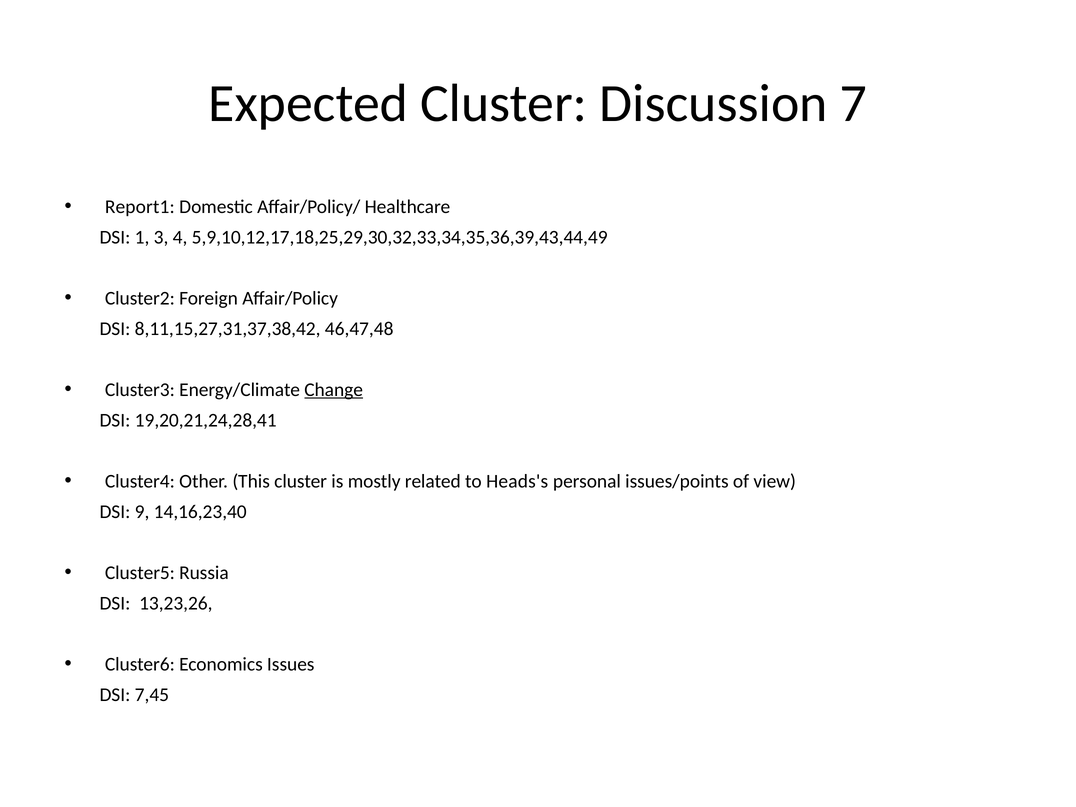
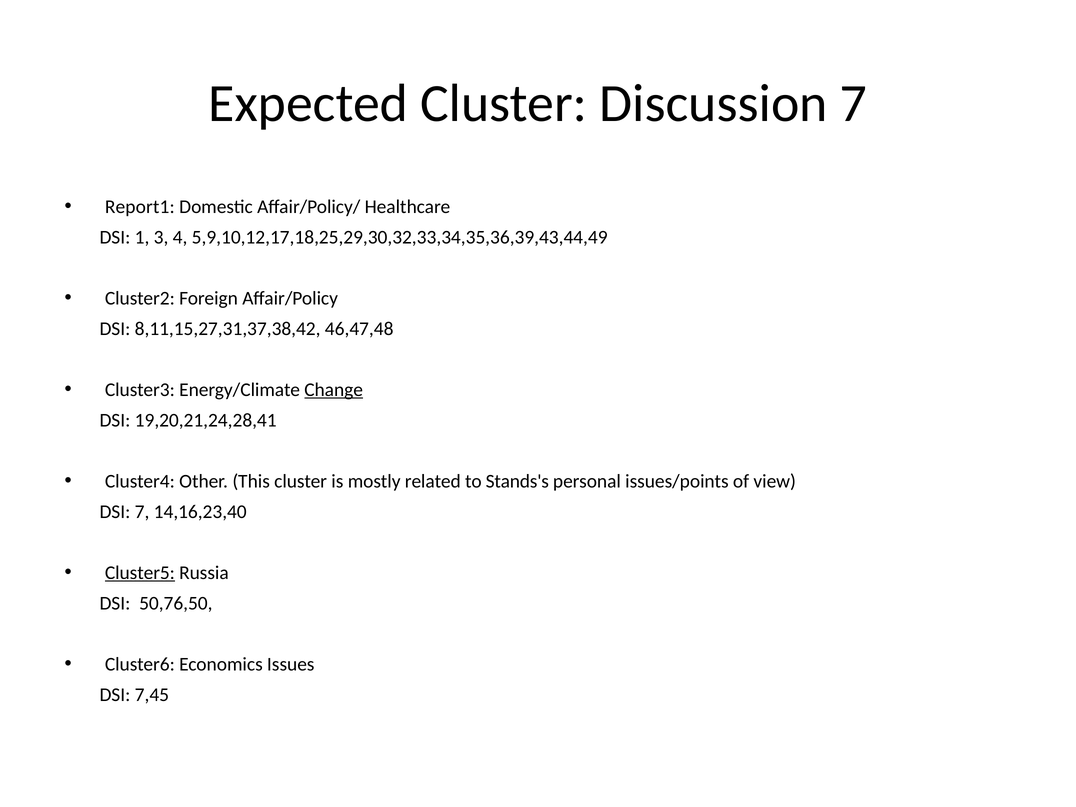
Heads's: Heads's -> Stands's (517, 481)
DSI 9: 9 -> 7 (142, 512)
Cluster5 underline: none -> present (140, 573)
13,23,26: 13,23,26 -> 50,76,50 (176, 603)
